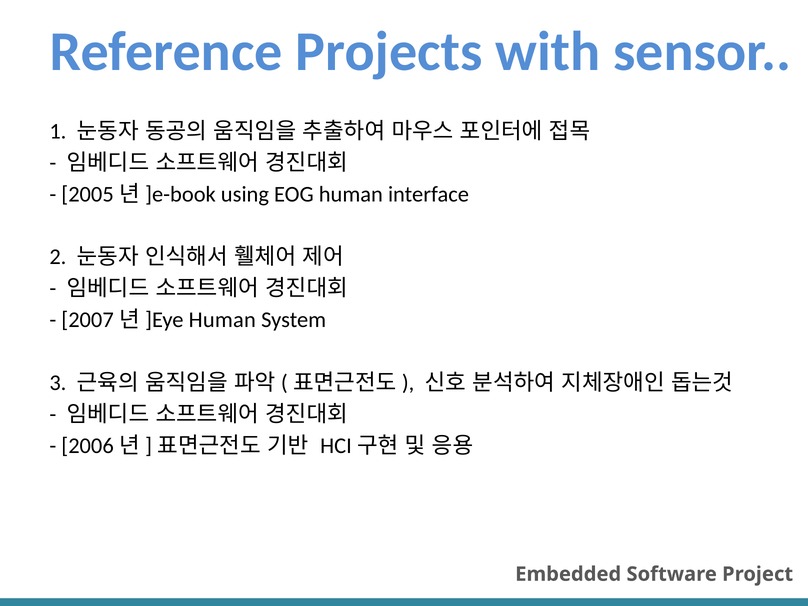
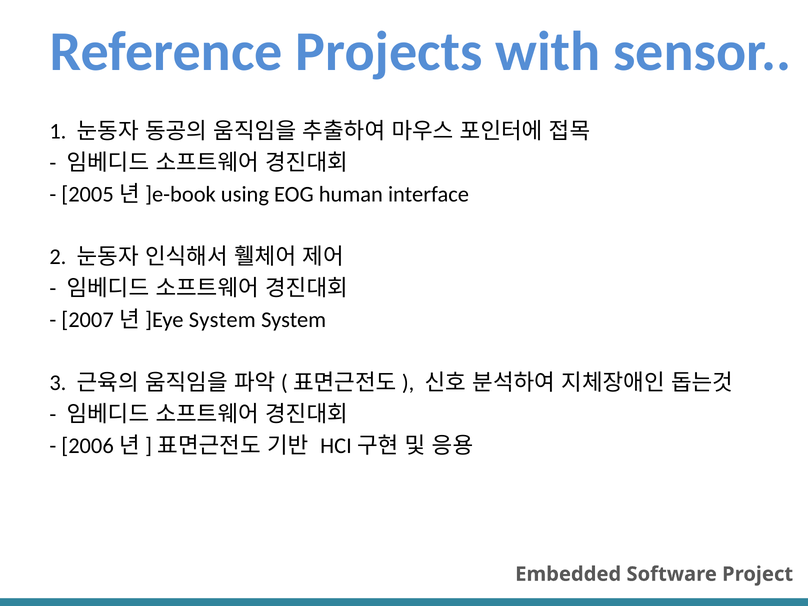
Human: Human -> System (222, 320)
